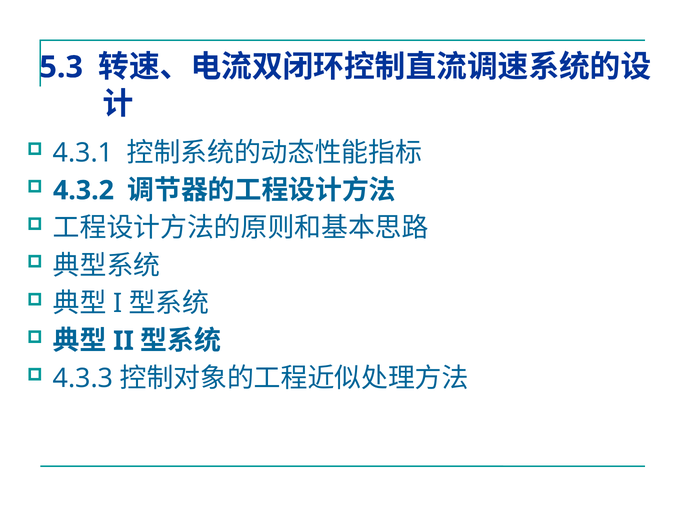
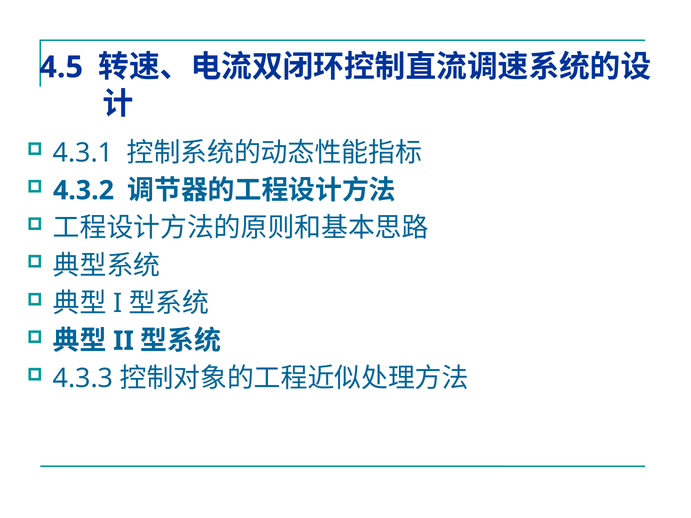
5.3: 5.3 -> 4.5 (61, 67)
